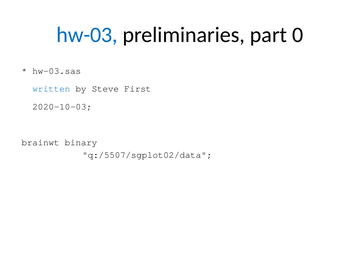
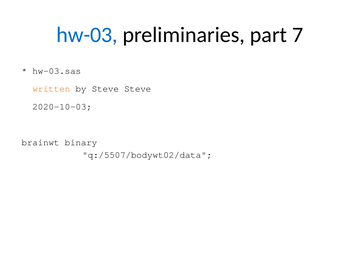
0: 0 -> 7 (298, 35)
written colour: blue -> orange (51, 89)
Steve First: First -> Steve (138, 89)
q:/5507/sgplot02/data: q:/5507/sgplot02/data -> q:/5507/bodywt02/data (147, 155)
